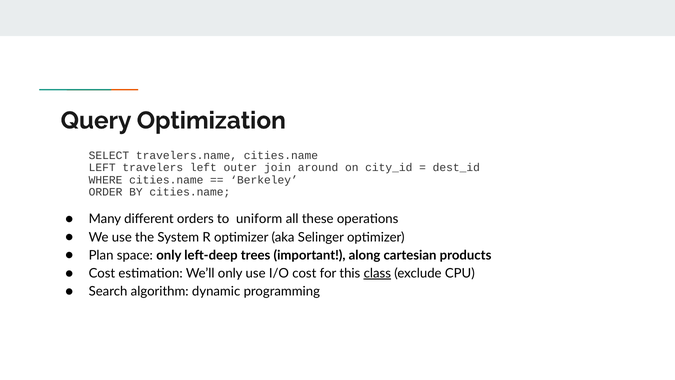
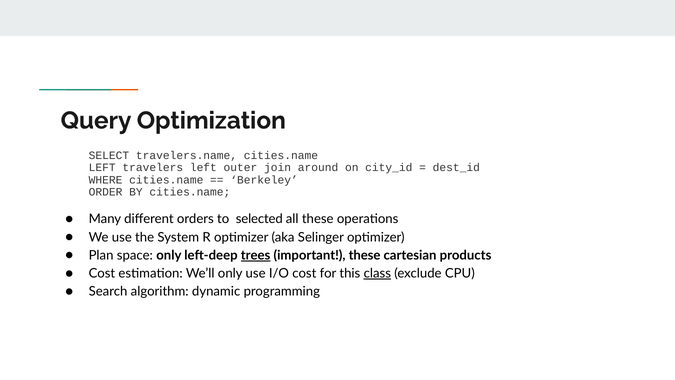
uniform: uniform -> selected (259, 219)
trees underline: none -> present (256, 255)
important along: along -> these (365, 255)
